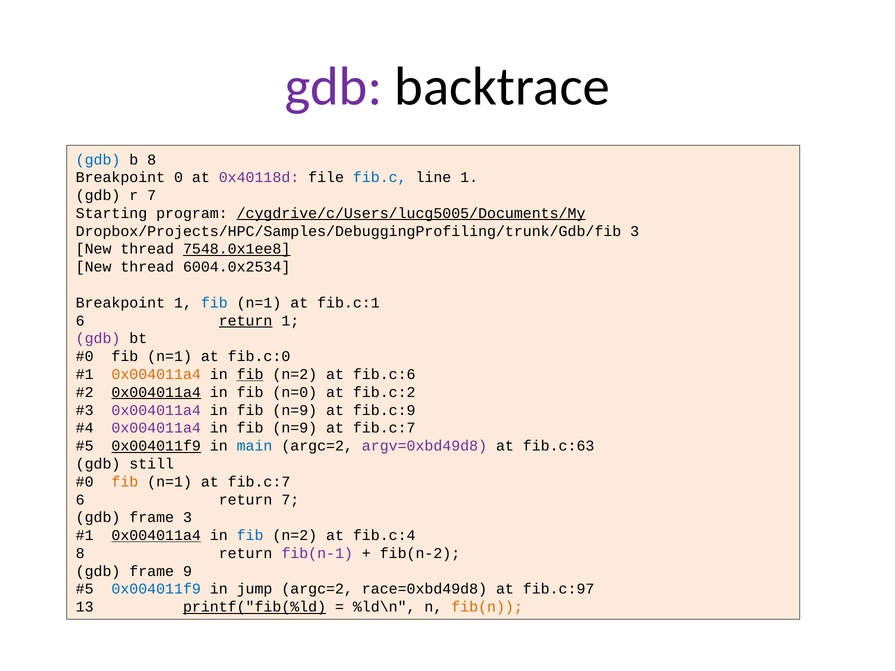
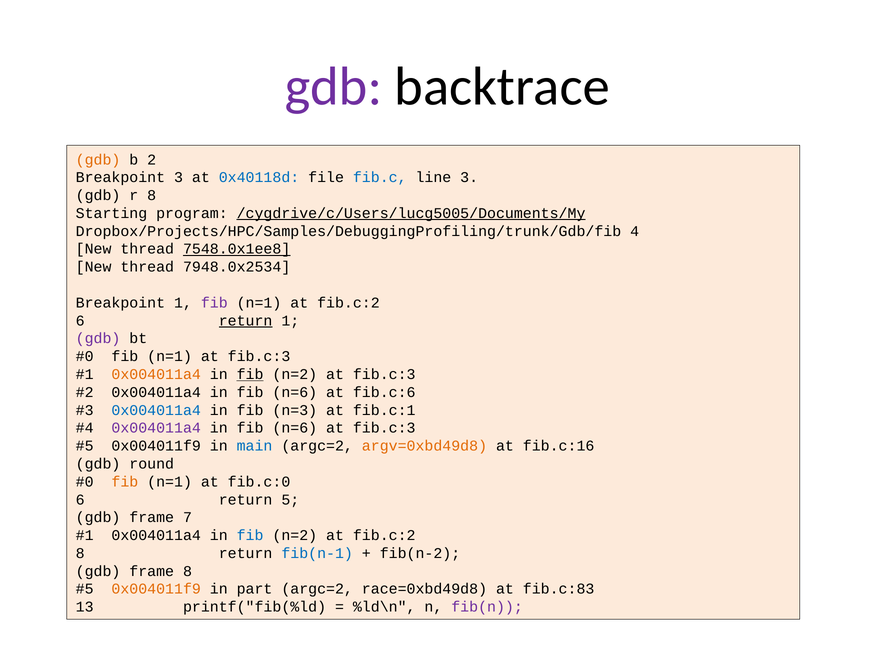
gdb colour: blue -> orange (98, 160)
b 8: 8 -> 2 (152, 160)
Breakpoint 0: 0 -> 3 (179, 178)
0x40118d colour: purple -> blue (259, 178)
line 1: 1 -> 3 (469, 178)
r 7: 7 -> 8 (152, 195)
Dropbox/Projects/HPC/Samples/DebuggingProfiling/trunk/Gdb/fib 3: 3 -> 4 (635, 231)
6004.0x2534: 6004.0x2534 -> 7948.0x2534 (237, 267)
fib colour: blue -> purple (214, 303)
n=1 at fib.c:1: fib.c:1 -> fib.c:2 (348, 303)
n=1 at fib.c:0: fib.c:0 -> fib.c:3 (259, 357)
n=2 at fib.c:6: fib.c:6 -> fib.c:3 (384, 374)
0x004011a4 underline: present -> none (156, 392)
n=0: n=0 -> n=6 (295, 392)
fib.c:2: fib.c:2 -> fib.c:6 (384, 392)
0x004011a4 colour: purple -> blue (156, 410)
n=9: n=9 -> n=3 (295, 410)
fib.c:9: fib.c:9 -> fib.c:1 (384, 410)
n=9: n=9 -> n=6 (295, 428)
fib.c:7: fib.c:7 -> fib.c:3 (384, 428)
0x004011f9 underline: present -> none (156, 446)
argv=0xbd49d8 colour: purple -> orange (424, 446)
fib.c:63: fib.c:63 -> fib.c:16 (559, 446)
still: still -> round (152, 464)
n=1 at fib.c:7: fib.c:7 -> fib.c:0 (259, 482)
return 7: 7 -> 5 (290, 500)
frame 3: 3 -> 7 (187, 518)
0x004011a4 underline: present -> none (156, 536)
n=2 at fib.c:4: fib.c:4 -> fib.c:2 (384, 536)
fib(n-1 colour: purple -> blue (317, 553)
frame 9: 9 -> 8 (187, 571)
0x004011f9 colour: blue -> orange (156, 589)
jump: jump -> part (255, 589)
fib.c:97: fib.c:97 -> fib.c:83 (559, 589)
printf("fib(%ld underline: present -> none (255, 607)
fib(n colour: orange -> purple (487, 607)
